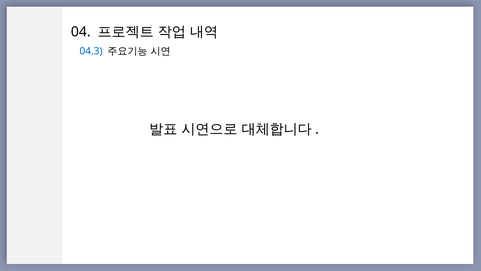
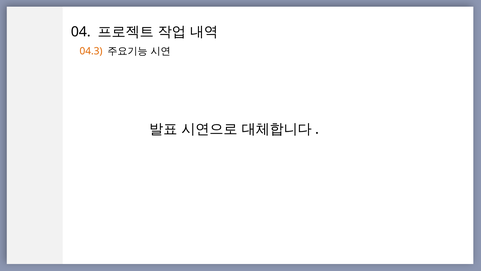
04.3 colour: blue -> orange (91, 51)
